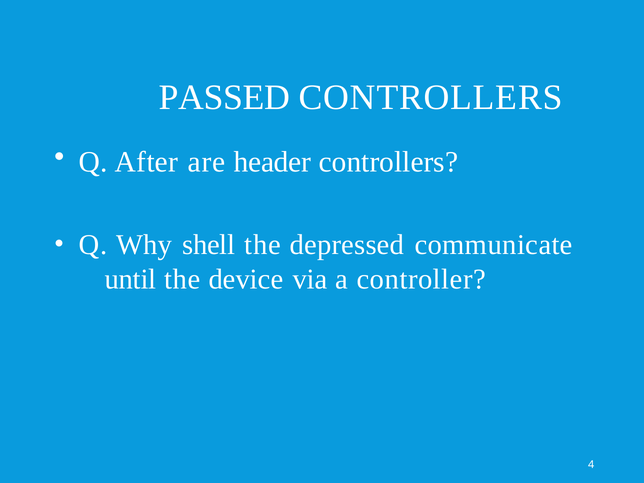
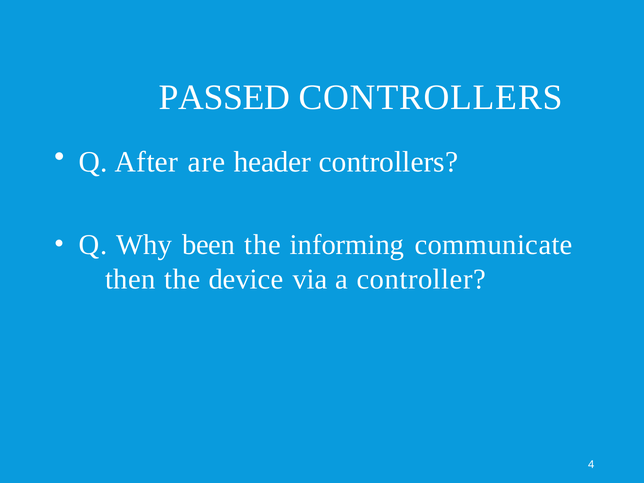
shell: shell -> been (209, 245)
depressed: depressed -> informing (347, 245)
until: until -> then (130, 279)
